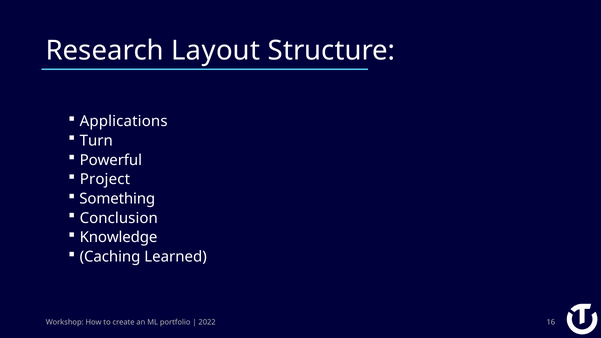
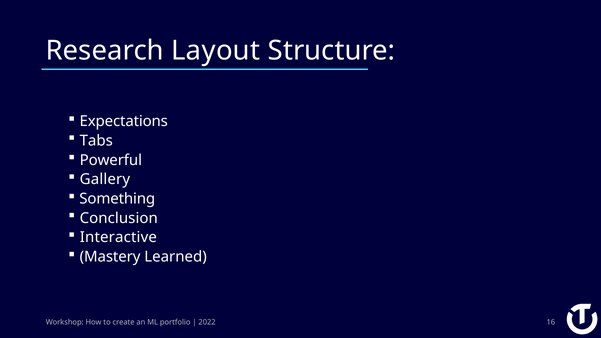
Applications: Applications -> Expectations (124, 121)
Turn: Turn -> Tabs (96, 141)
Project: Project -> Gallery (105, 179)
Knowledge: Knowledge -> Interactive (118, 237)
Caching: Caching -> Mastery (110, 257)
